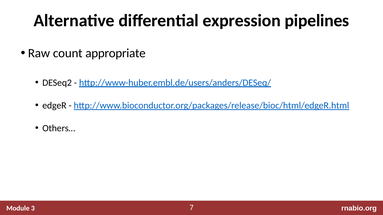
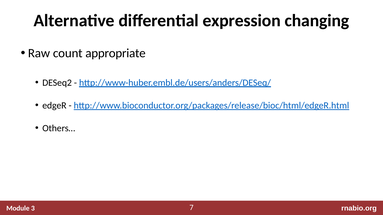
pipelines: pipelines -> changing (317, 21)
